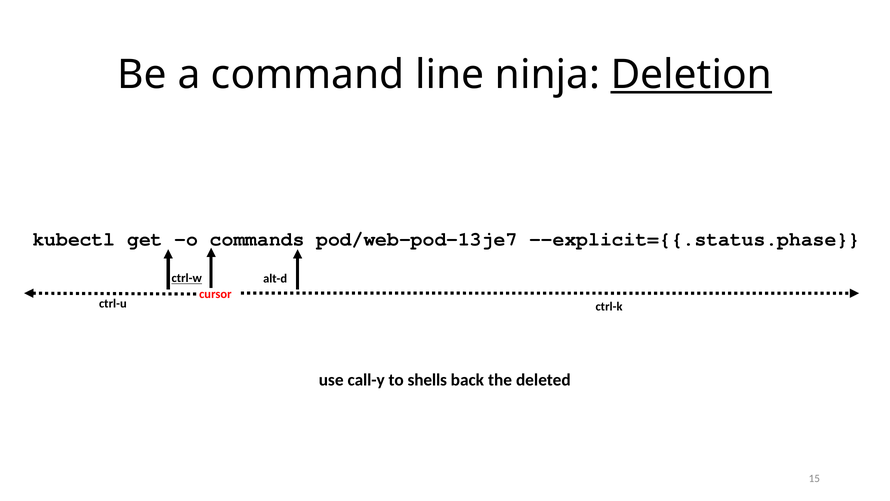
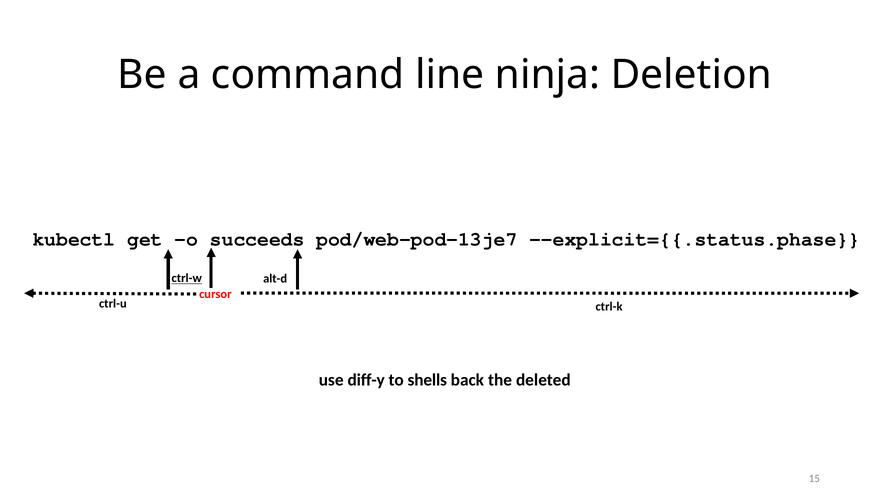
Deletion underline: present -> none (691, 75)
commands: commands -> succeeds (257, 239)
call-y: call-y -> diff-y (366, 380)
